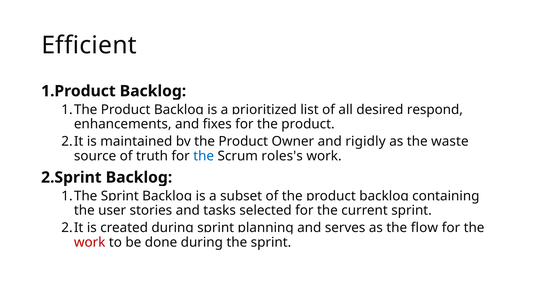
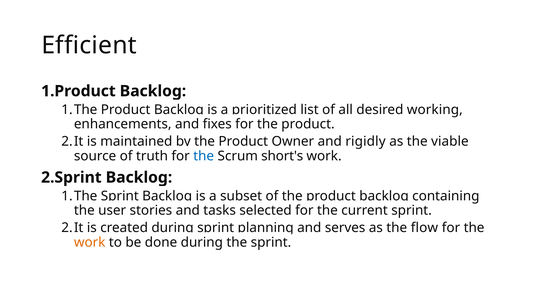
respond: respond -> working (435, 110)
waste: waste -> viable (450, 142)
roles's: roles's -> short's (282, 156)
work colour: red -> orange (90, 243)
